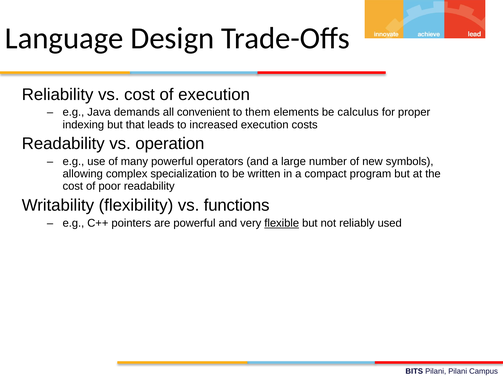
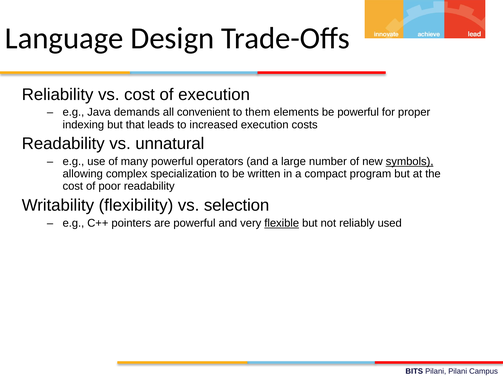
be calculus: calculus -> powerful (358, 112)
operation: operation -> unnatural (170, 143)
symbols underline: none -> present (410, 161)
functions: functions -> selection (237, 205)
